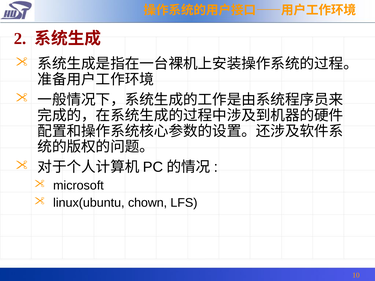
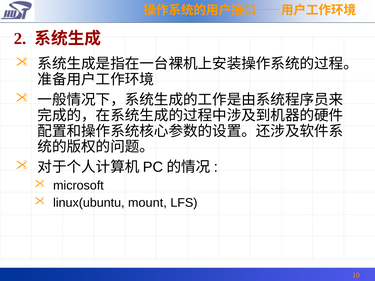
chown: chown -> mount (147, 203)
